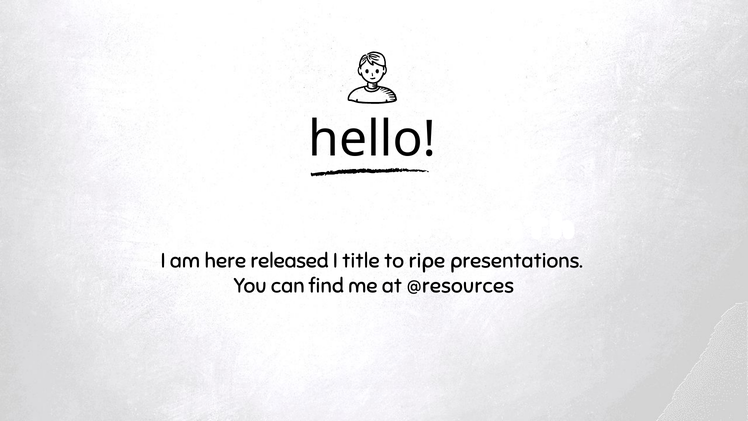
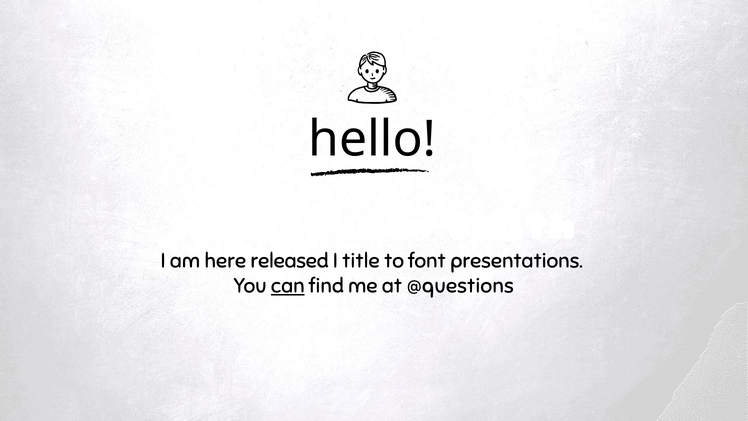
ripe: ripe -> font (427, 261)
can underline: none -> present (288, 286)
@resources: @resources -> @questions (460, 286)
